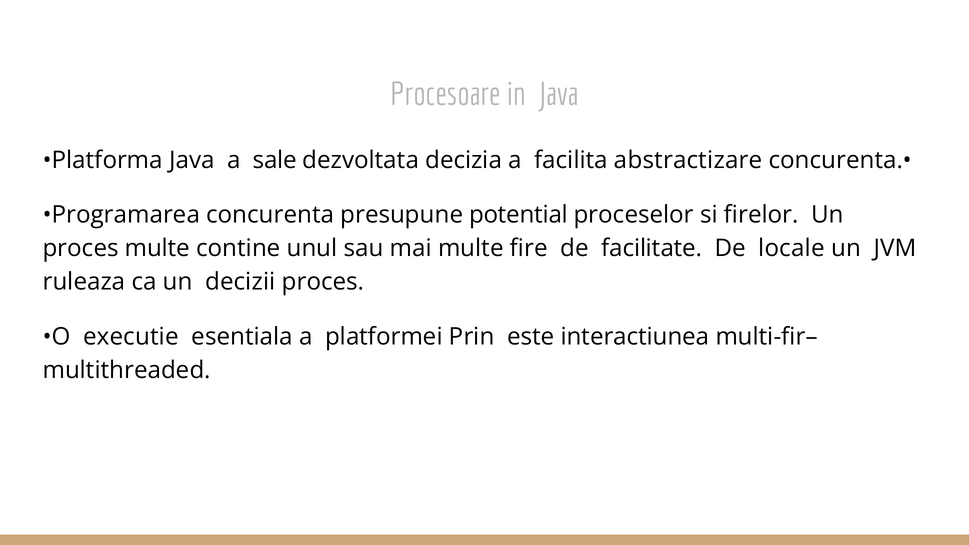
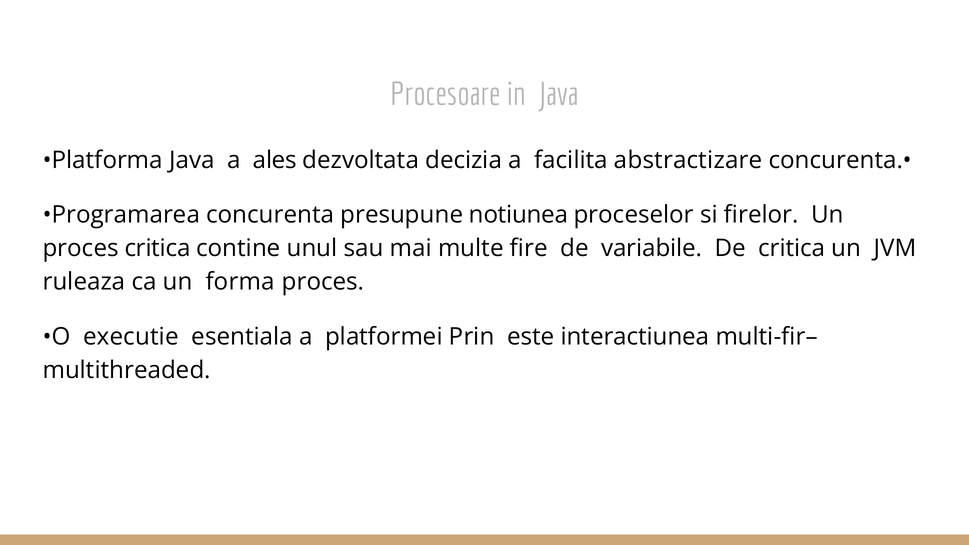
sale: sale -> ales (275, 160)
potential: potential -> notiunea (518, 215)
proces multe: multe -> critica (158, 248)
facilitate: facilitate -> variabile (652, 248)
De locale: locale -> critica (792, 248)
decizii: decizii -> forma (240, 282)
